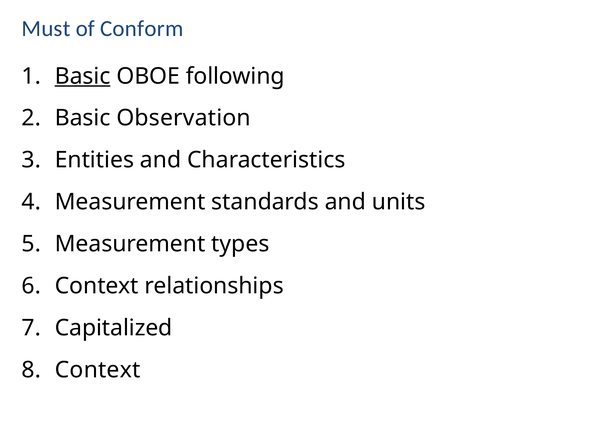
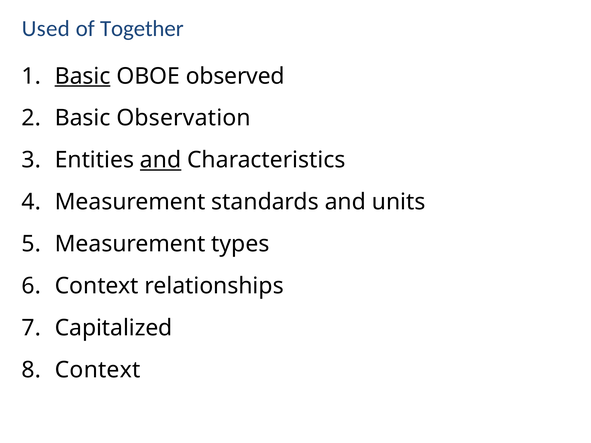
Must: Must -> Used (46, 28)
Conform: Conform -> Together (142, 28)
following: following -> observed (235, 76)
and underline: none -> present (161, 160)
